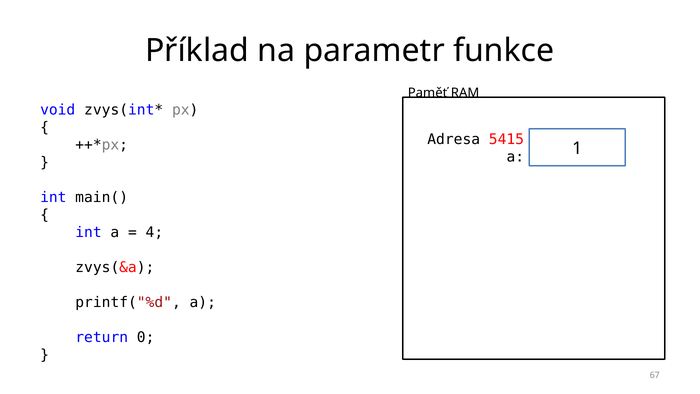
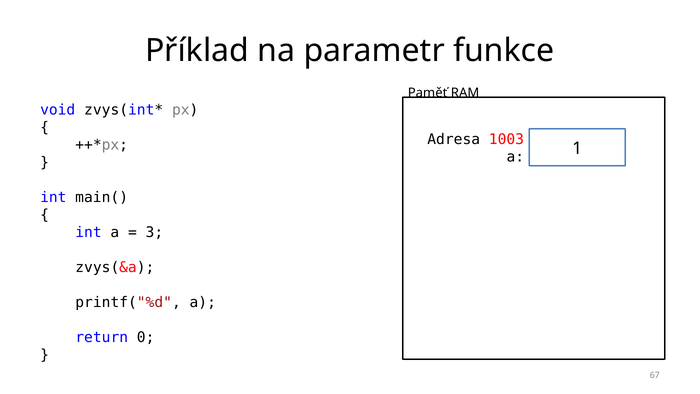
5415: 5415 -> 1003 (506, 139)
4: 4 -> 3 (154, 232)
